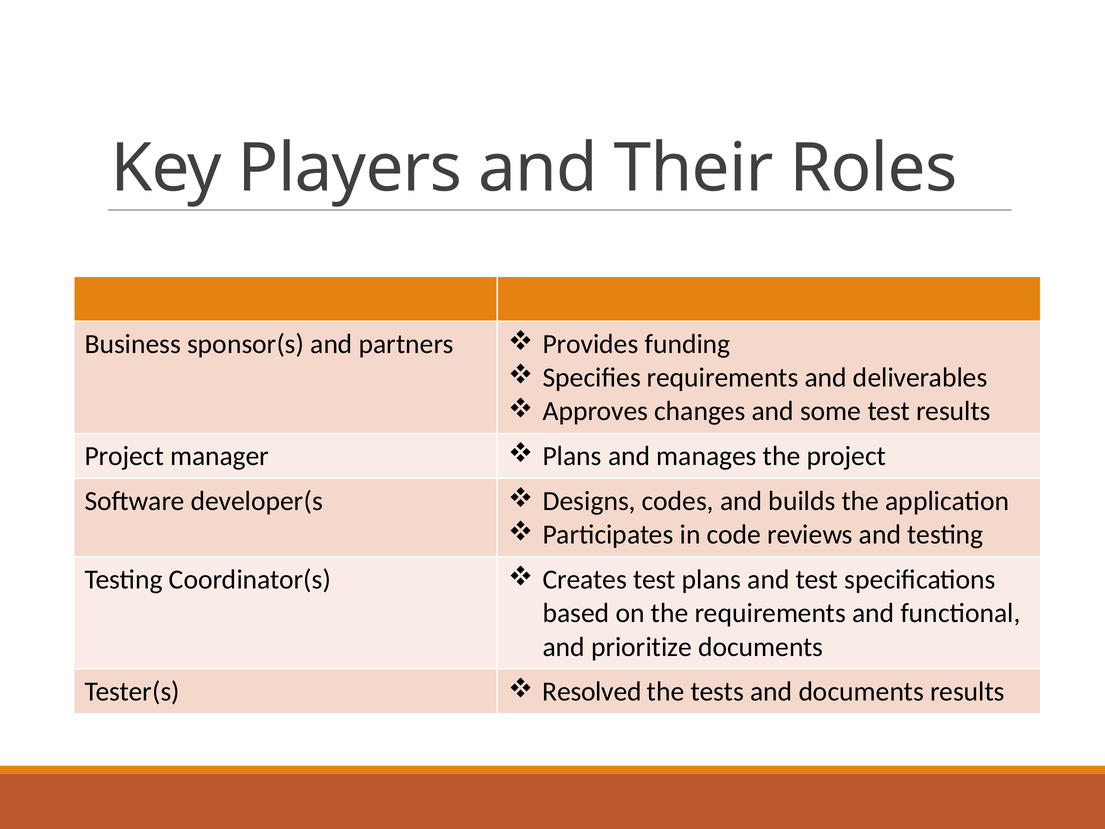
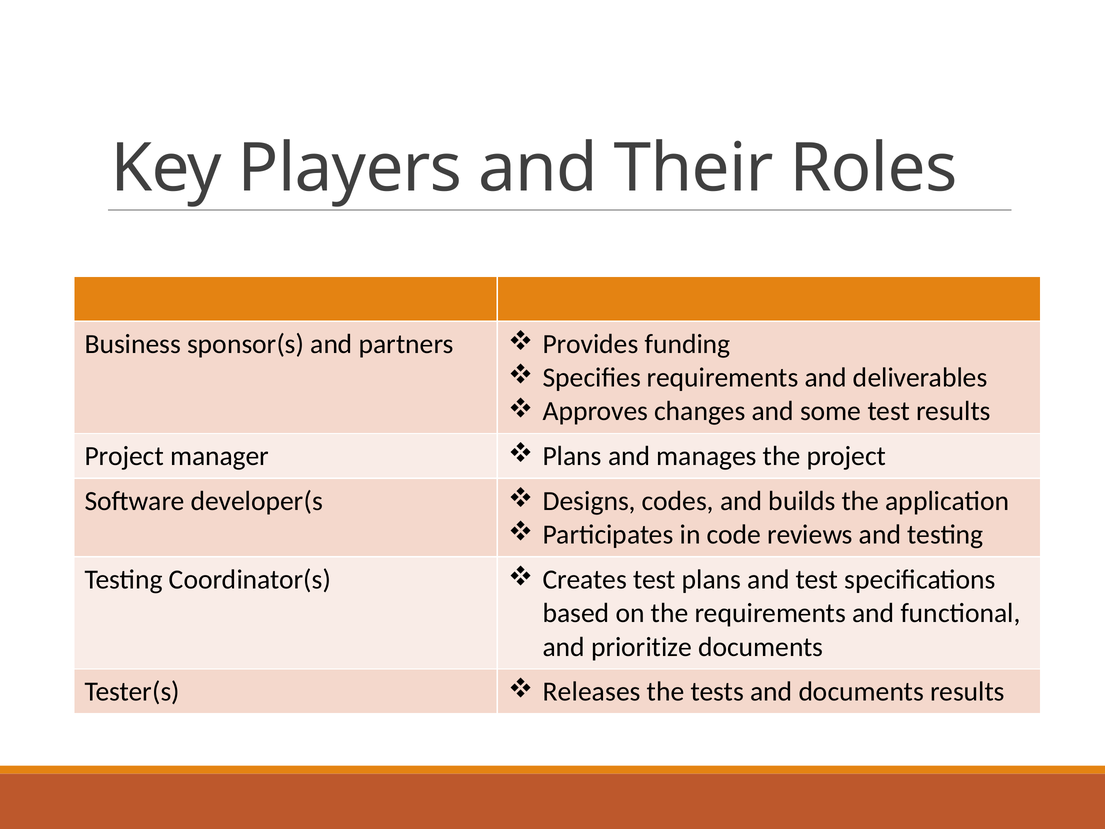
Resolved: Resolved -> Releases (592, 692)
